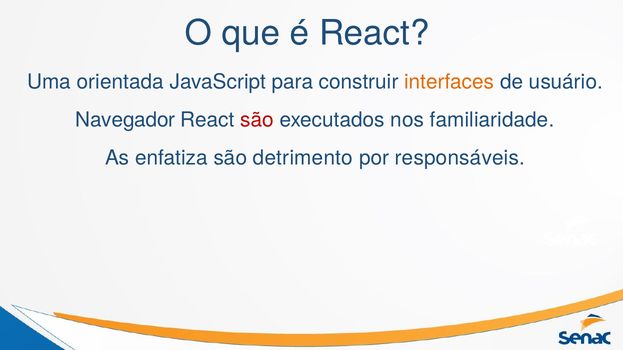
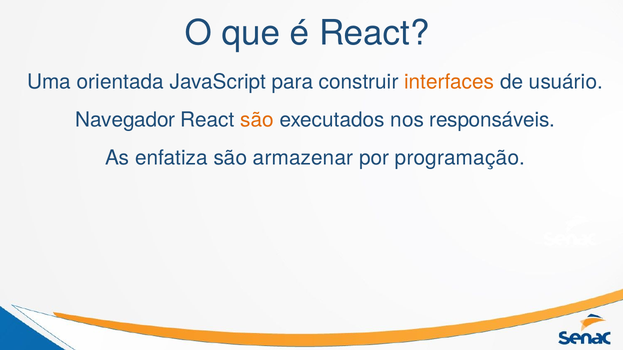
são colour: red -> orange (257, 120)
familiaridade: familiaridade -> responsáveis (492, 120)
detrimento: detrimento -> armazenar (303, 158)
responsáveis: responsáveis -> programação (460, 158)
